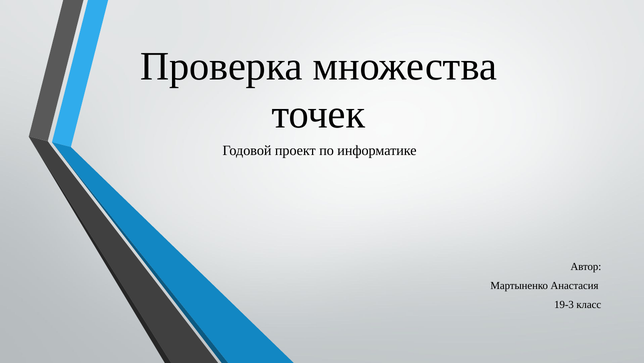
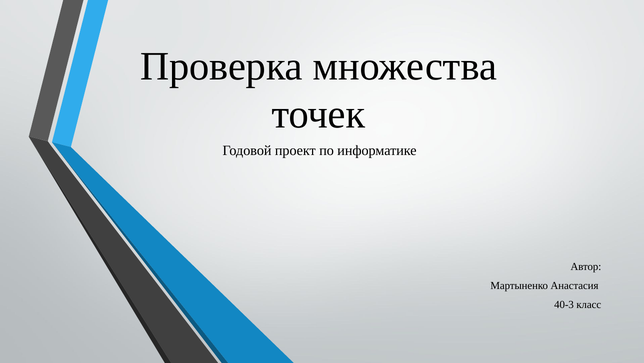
19-3: 19-3 -> 40-3 (564, 304)
